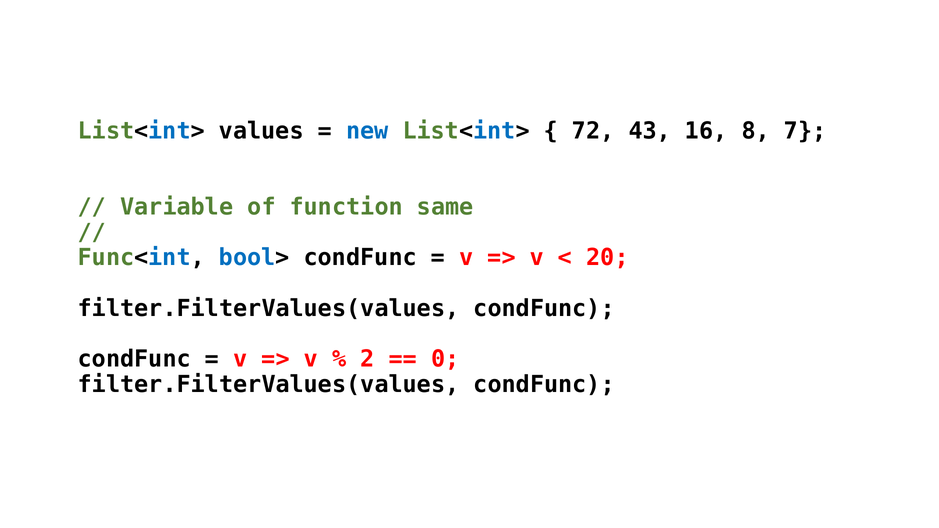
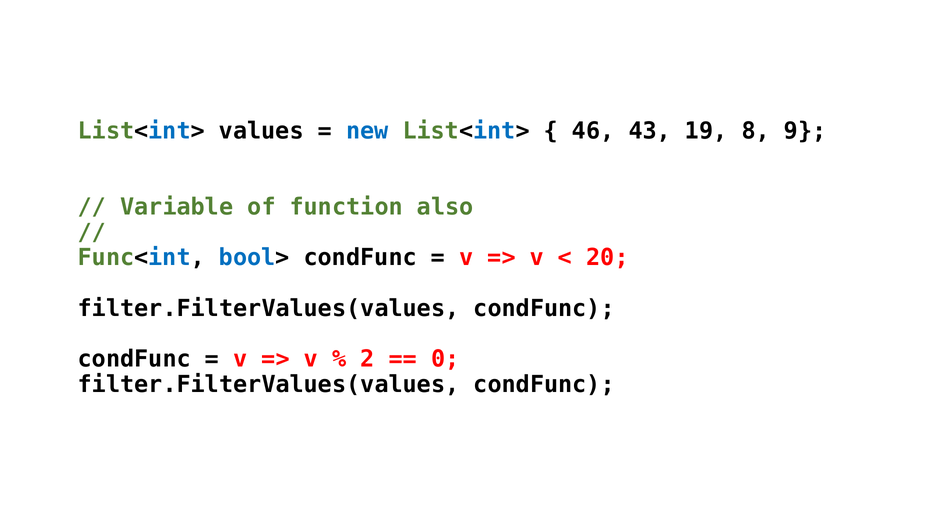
72: 72 -> 46 (593, 131)
16: 16 -> 19 (706, 131)
7: 7 -> 9 (805, 131)
same: same -> also (445, 207)
